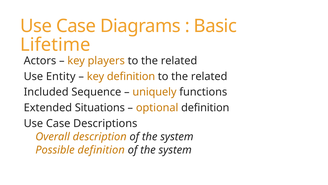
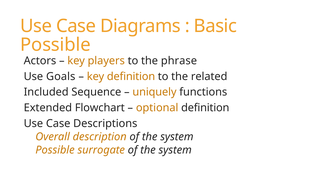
Lifetime: Lifetime -> Possible (55, 45)
players to the related: related -> phrase (179, 61)
Entity: Entity -> Goals (61, 76)
Situations: Situations -> Flowchart (100, 107)
Possible definition: definition -> surrogate (101, 149)
